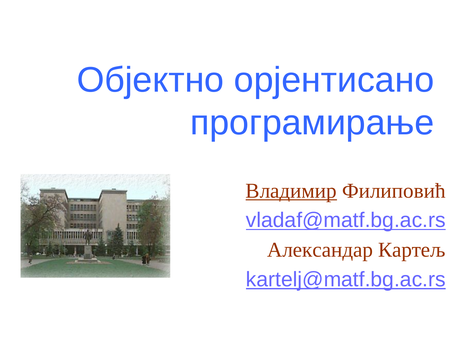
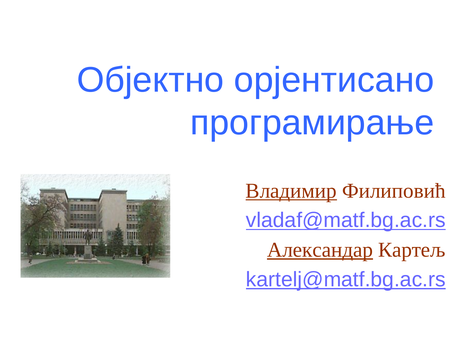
Александар underline: none -> present (320, 250)
